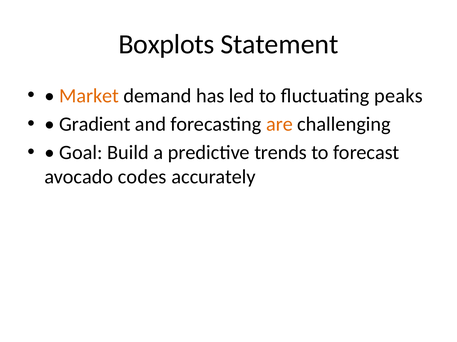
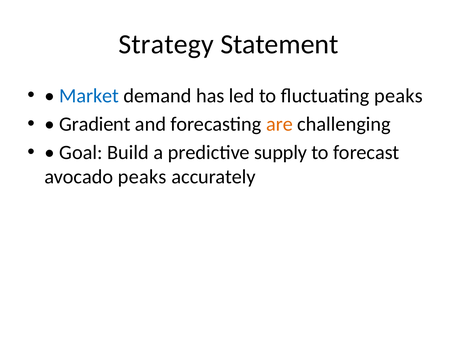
Boxplots: Boxplots -> Strategy (166, 44)
Market colour: orange -> blue (89, 96)
trends: trends -> supply (281, 153)
avocado codes: codes -> peaks (142, 177)
